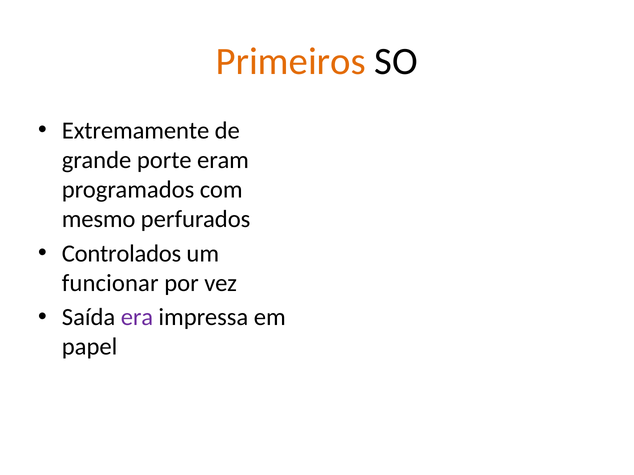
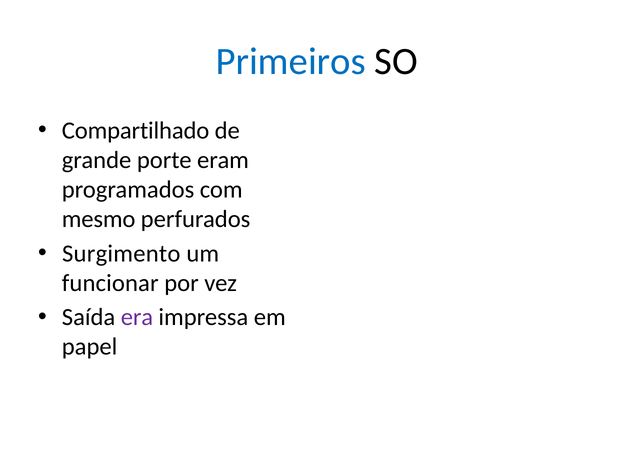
Primeiros colour: orange -> blue (291, 61)
Extremamente: Extremamente -> Compartilhado (136, 131)
Controlados: Controlados -> Surgimento (121, 254)
